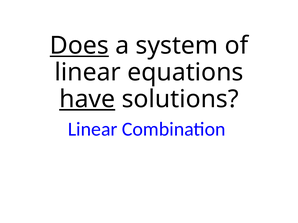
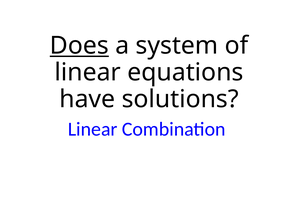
have underline: present -> none (87, 99)
